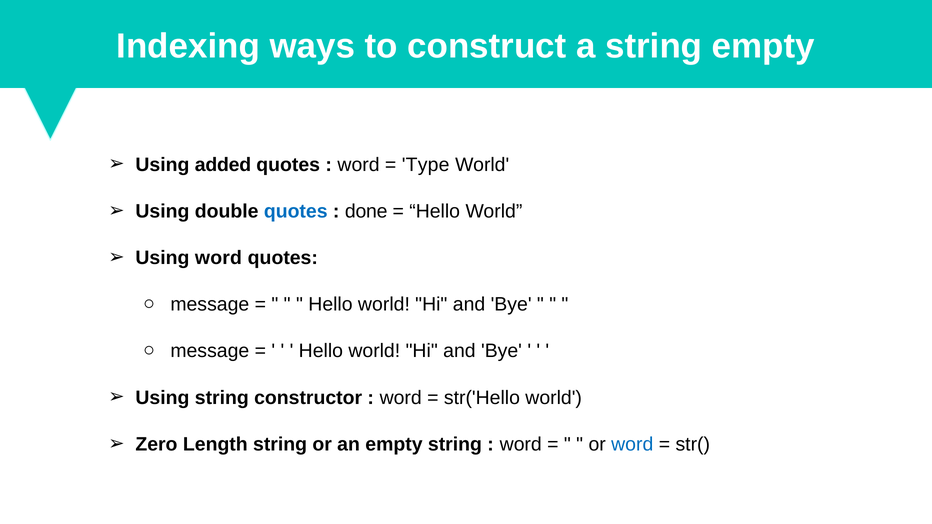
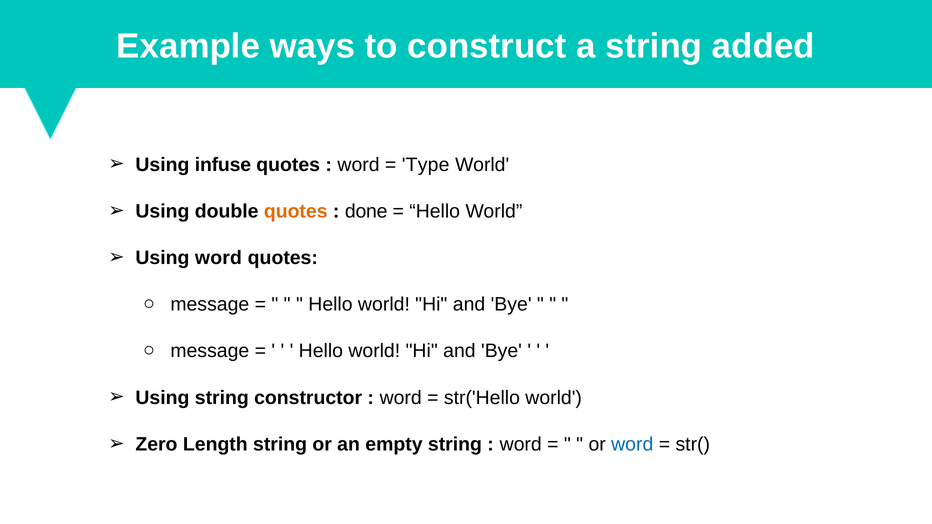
Indexing: Indexing -> Example (188, 46)
string empty: empty -> added (763, 46)
added: added -> infuse (223, 165)
quotes colour: blue -> orange (296, 211)
